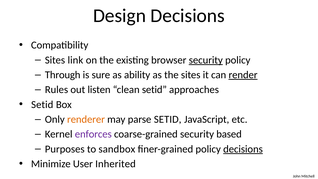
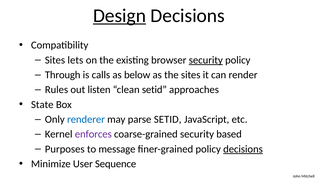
Design underline: none -> present (120, 16)
link: link -> lets (75, 60)
sure: sure -> calls (101, 75)
ability: ability -> below (137, 75)
render underline: present -> none (243, 75)
Setid: Setid -> State (42, 104)
renderer colour: orange -> blue (86, 119)
sandbox: sandbox -> message (117, 149)
Inherited: Inherited -> Sequence (116, 164)
